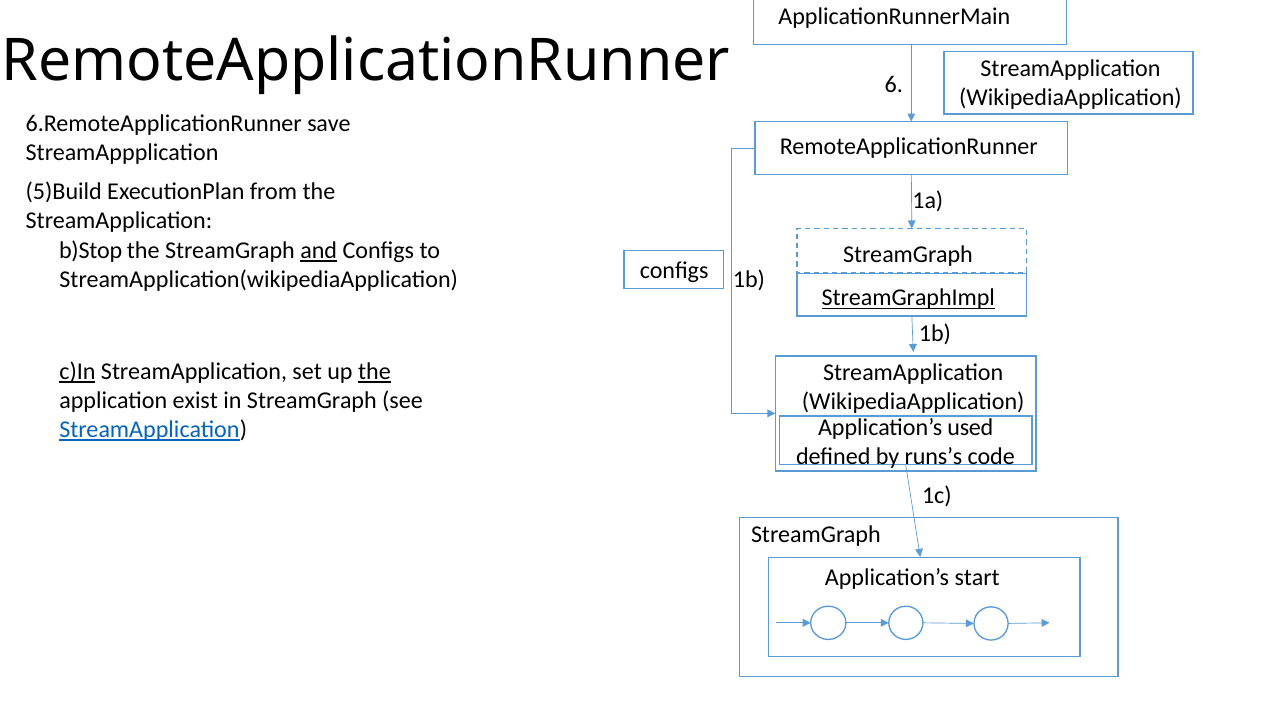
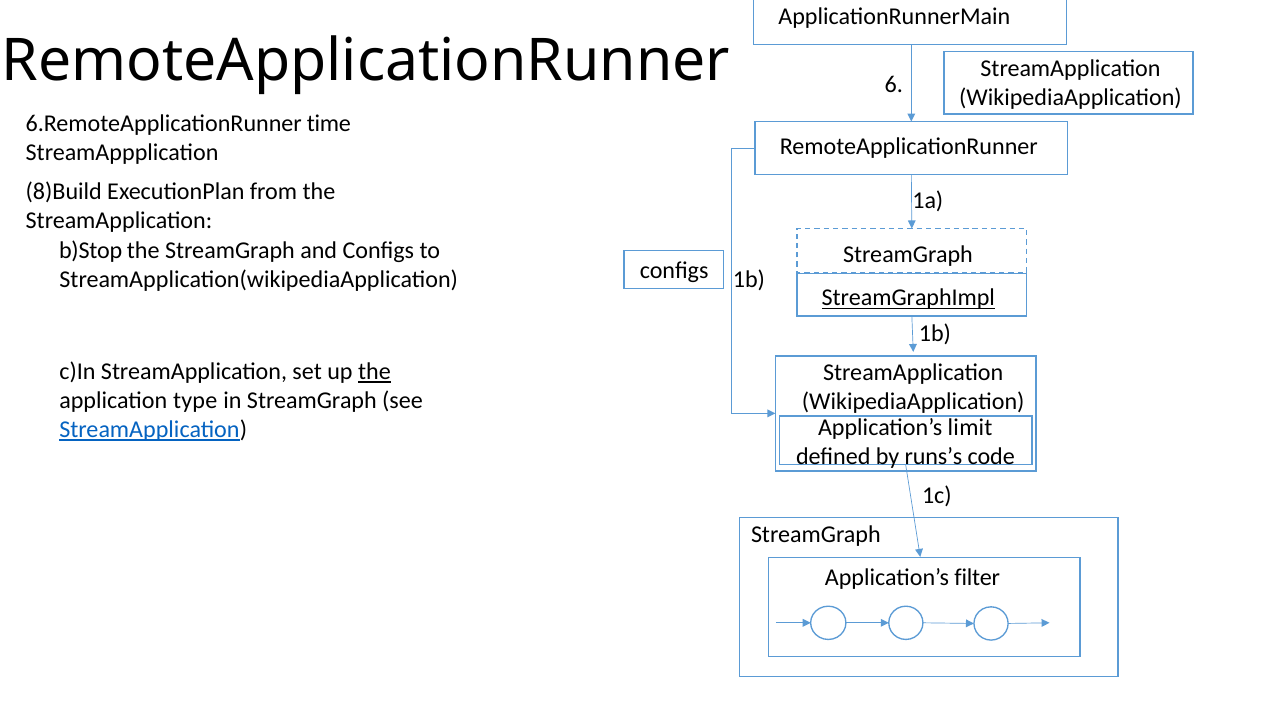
save: save -> time (329, 123)
5)Build: 5)Build -> 8)Build (64, 192)
and underline: present -> none (319, 251)
c)In underline: present -> none (77, 371)
exist: exist -> type (195, 400)
used: used -> limit (970, 427)
start: start -> filter (977, 578)
